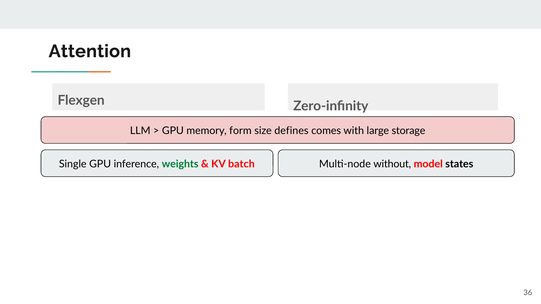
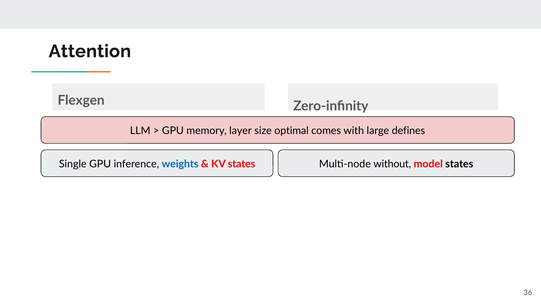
form: form -> layer (240, 131)
defines: defines -> optimal (292, 131)
storage: storage -> defines (408, 131)
weights colour: green -> blue (180, 164)
KV batch: batch -> states (242, 164)
